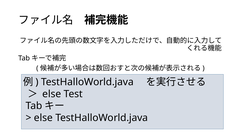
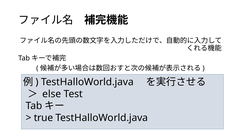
else: else -> true (43, 118)
